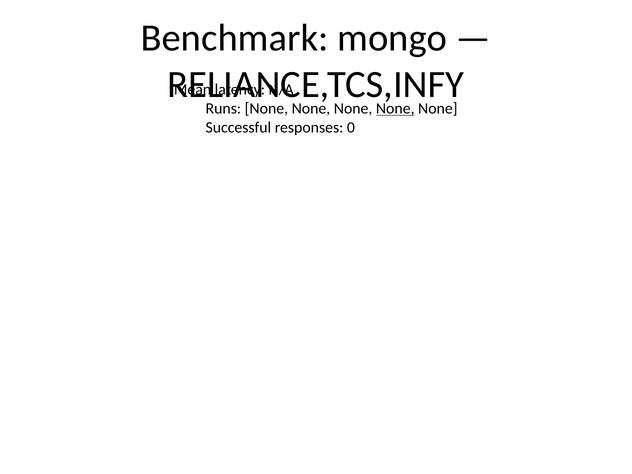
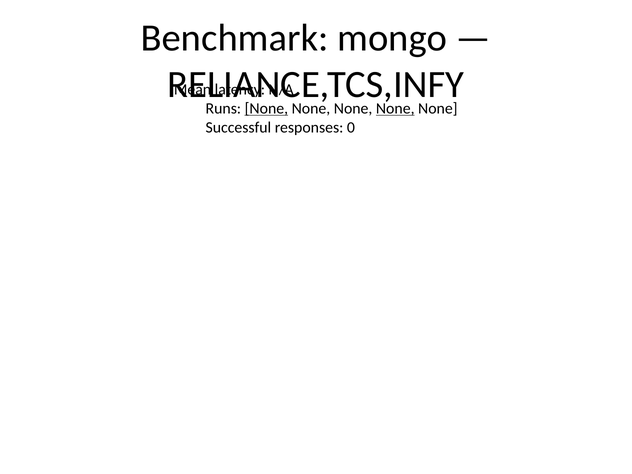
None underline: none -> present (266, 108)
